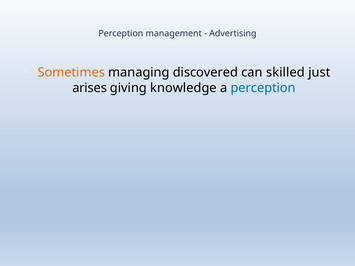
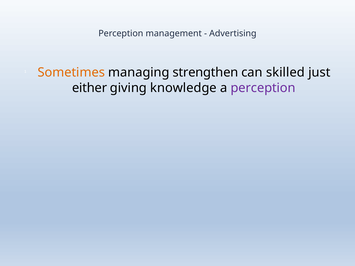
discovered: discovered -> strengthen (205, 73)
arises: arises -> either (90, 88)
perception colour: blue -> purple (263, 88)
